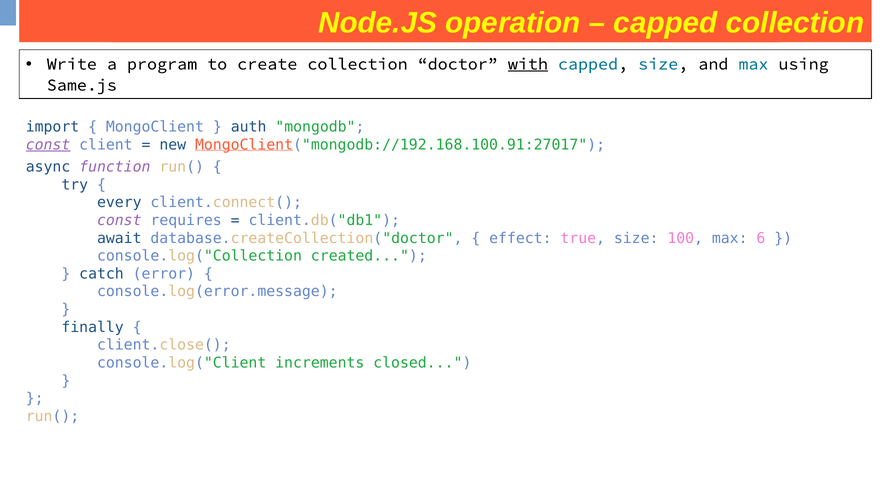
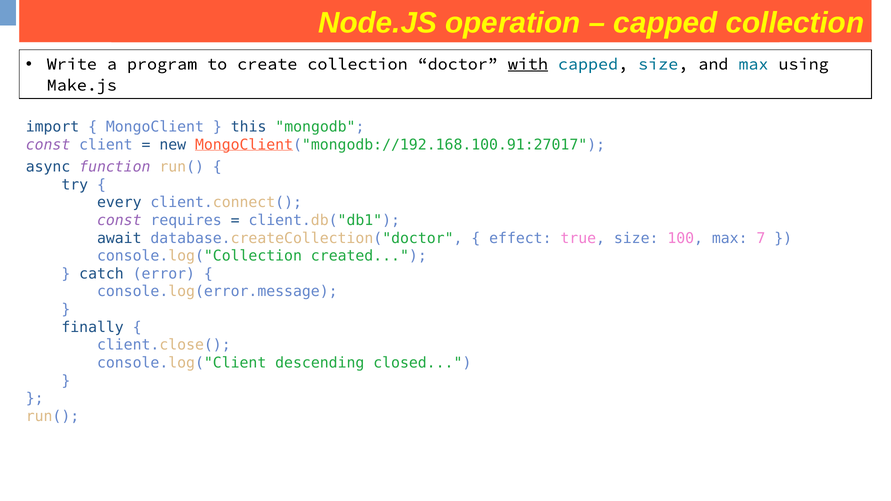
Same.js: Same.js -> Make.js (82, 85)
auth: auth -> this (249, 127)
const underline: present -> none (48, 145)
6: 6 -> 7 (761, 238)
increments: increments -> descending (320, 363)
